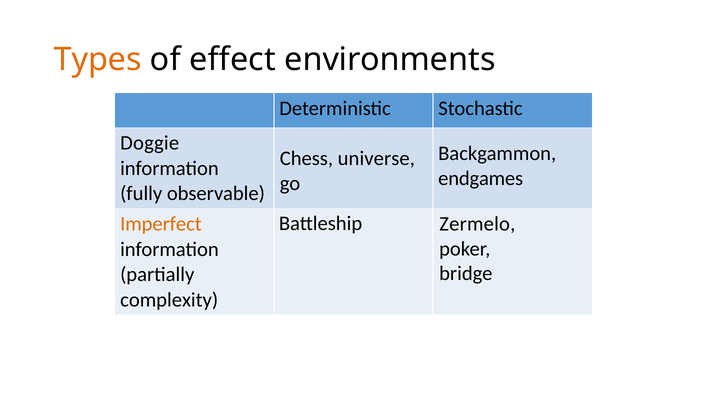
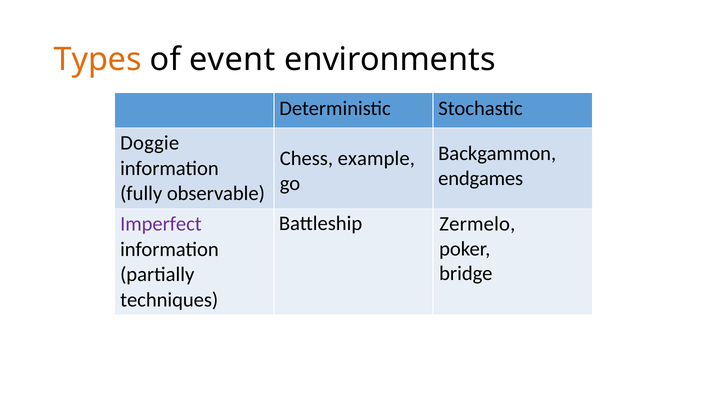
effect: effect -> event (232, 59)
universe: universe -> example (376, 158)
Imperfect colour: orange -> purple (161, 224)
complexity: complexity -> techniques (169, 300)
